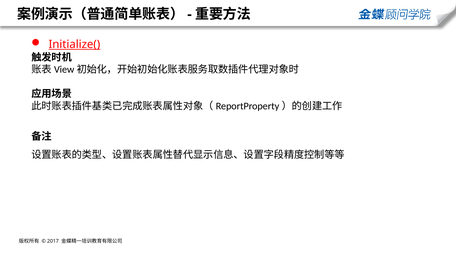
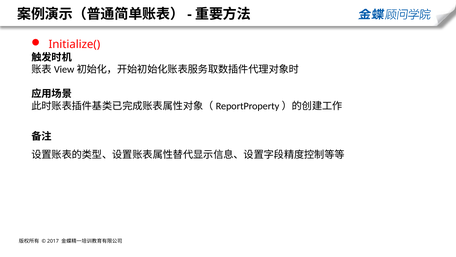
Initialize( underline: present -> none (74, 44)
